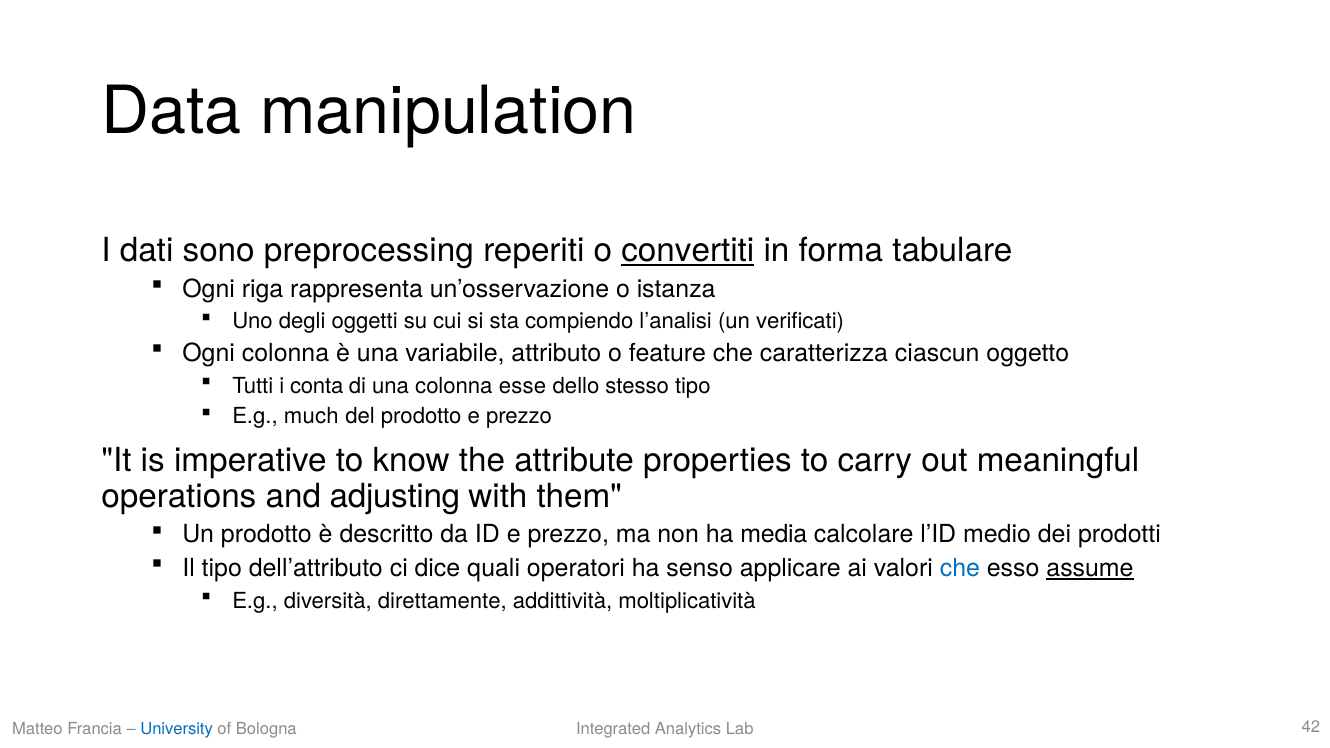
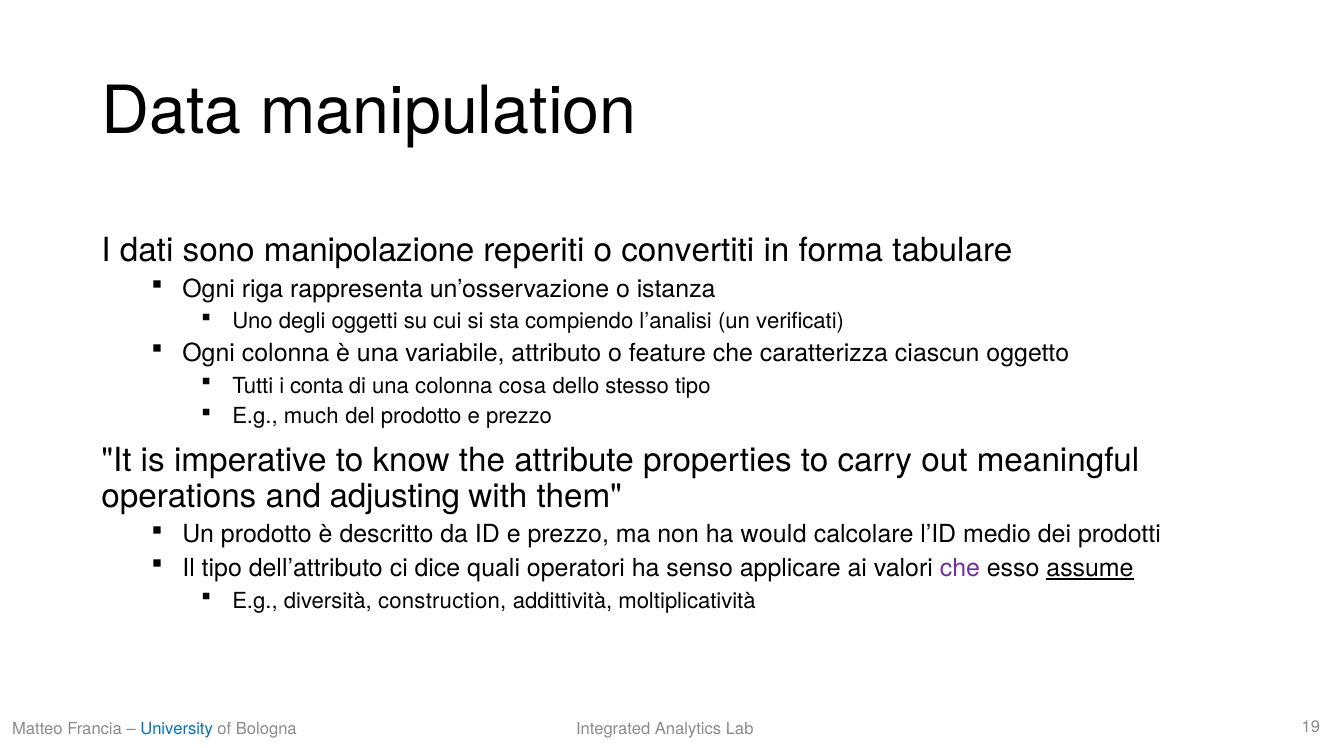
preprocessing: preprocessing -> manipolazione (369, 250)
convertiti underline: present -> none (688, 250)
esse: esse -> cosa (522, 386)
media: media -> would (774, 535)
che colour: blue -> purple (960, 569)
direttamente: direttamente -> construction (442, 601)
42: 42 -> 19 (1311, 727)
